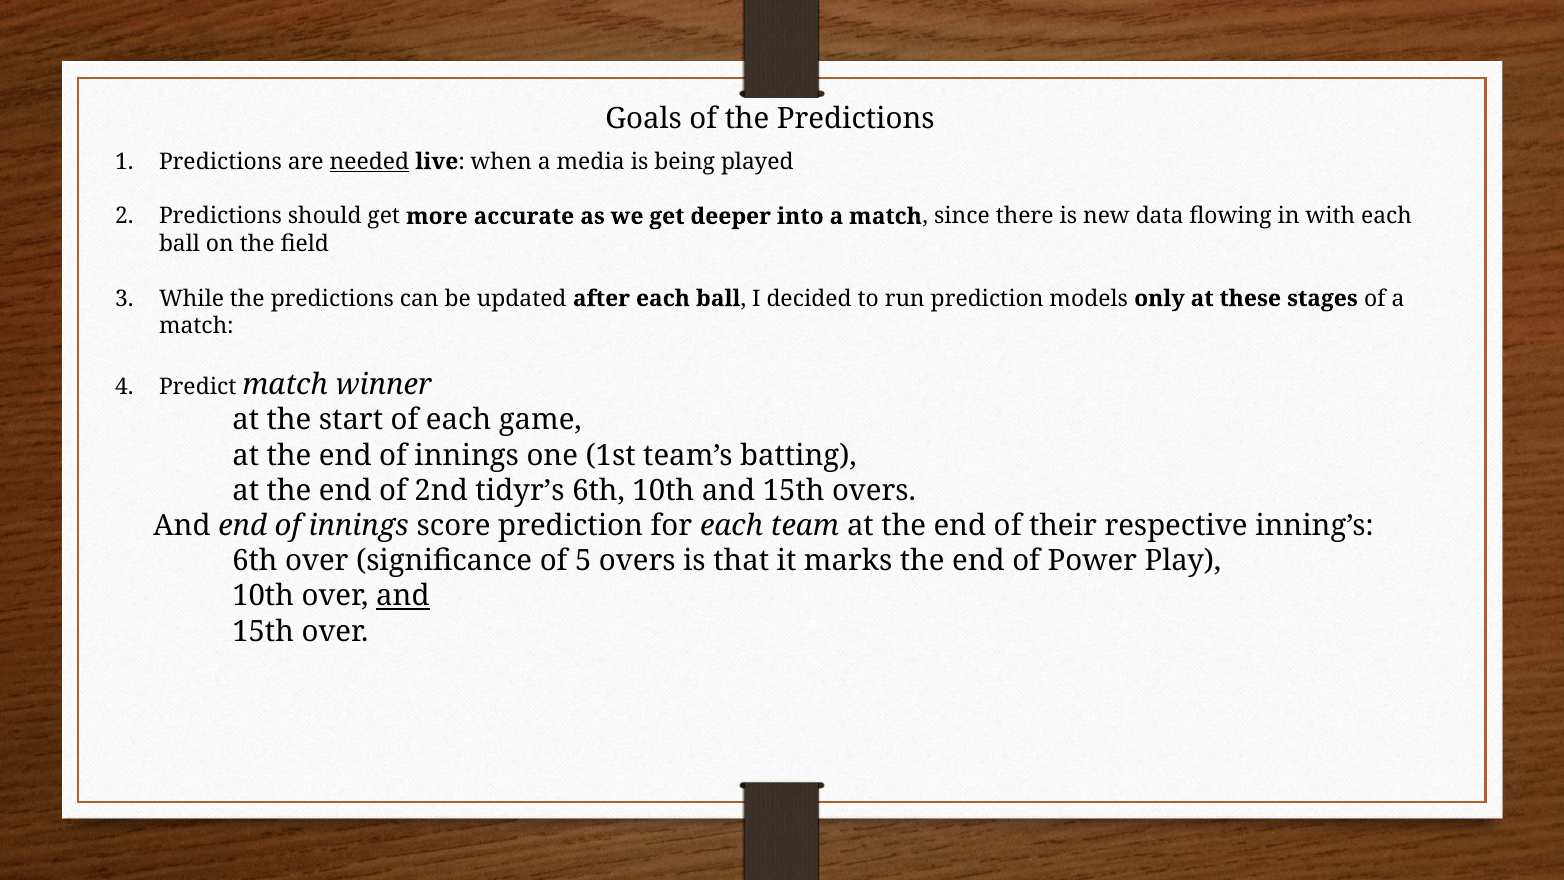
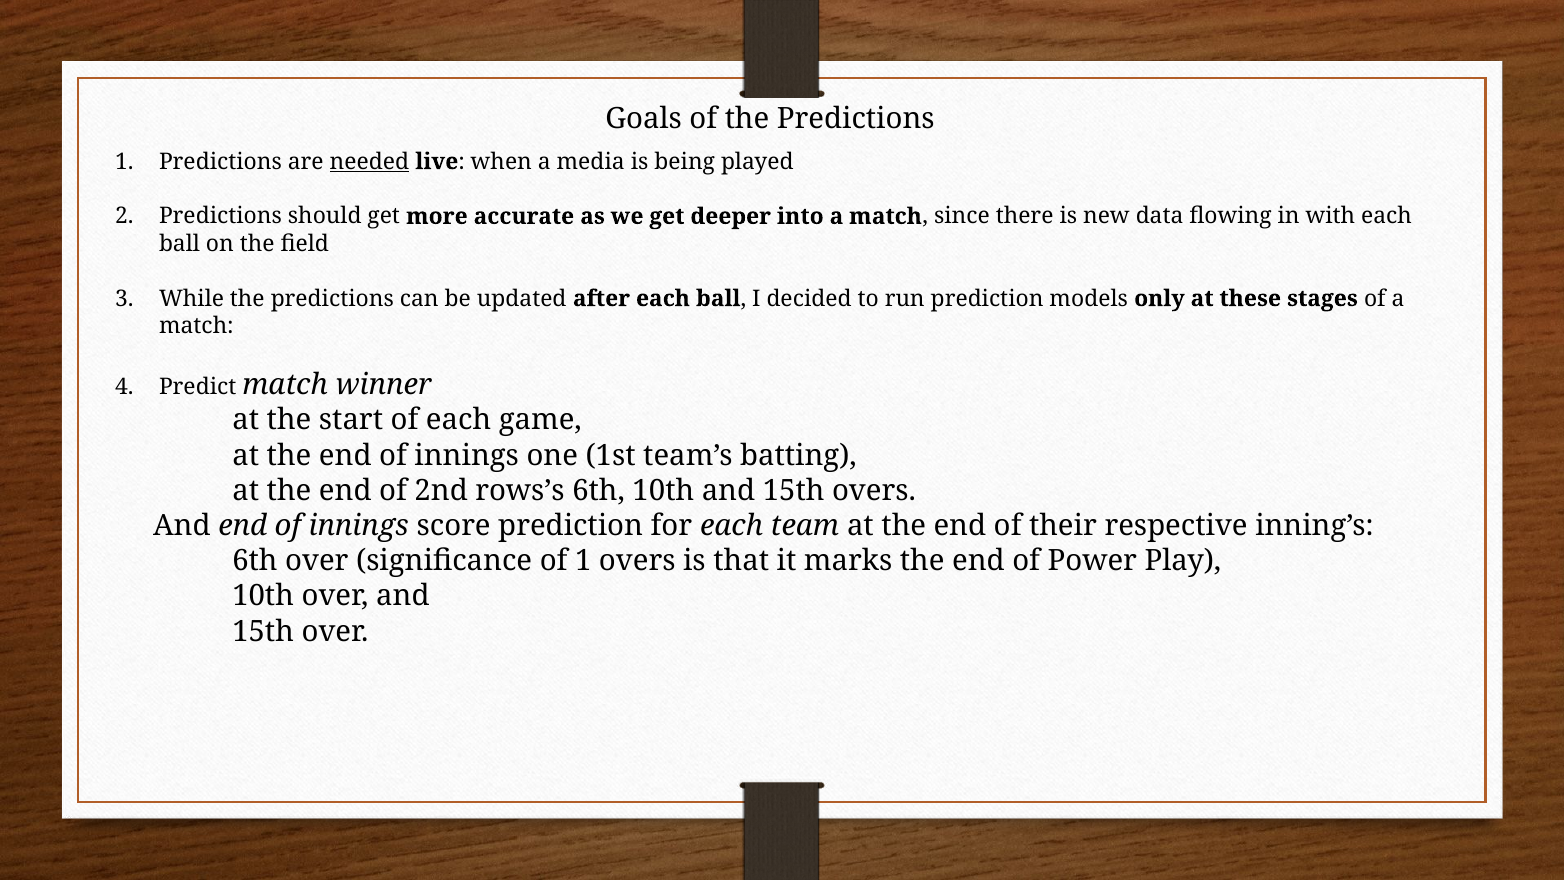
tidyr’s: tidyr’s -> rows’s (520, 491)
of 5: 5 -> 1 (583, 561)
and underline: present -> none (403, 596)
